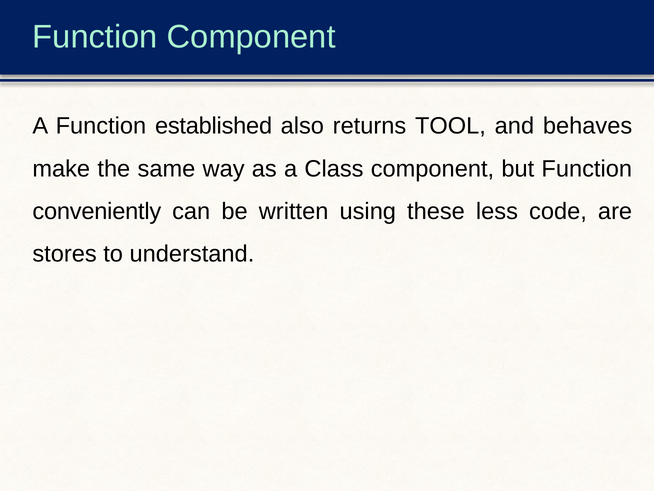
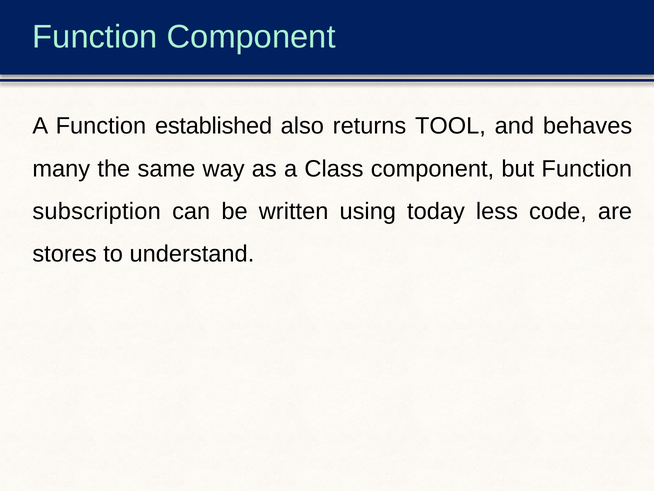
make: make -> many (61, 169)
conveniently: conveniently -> subscription (97, 211)
these: these -> today (436, 211)
